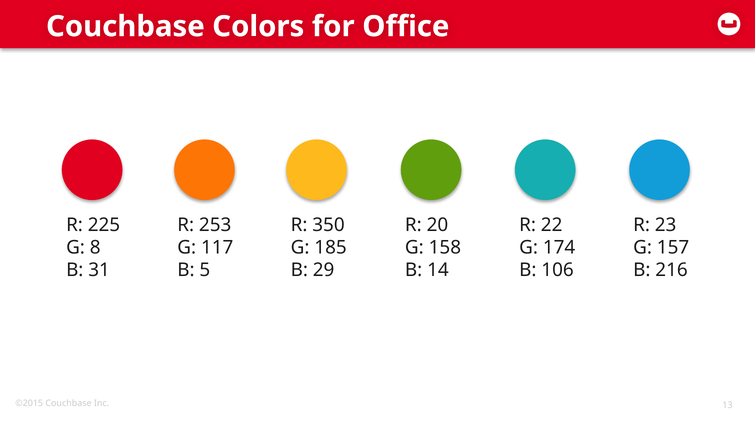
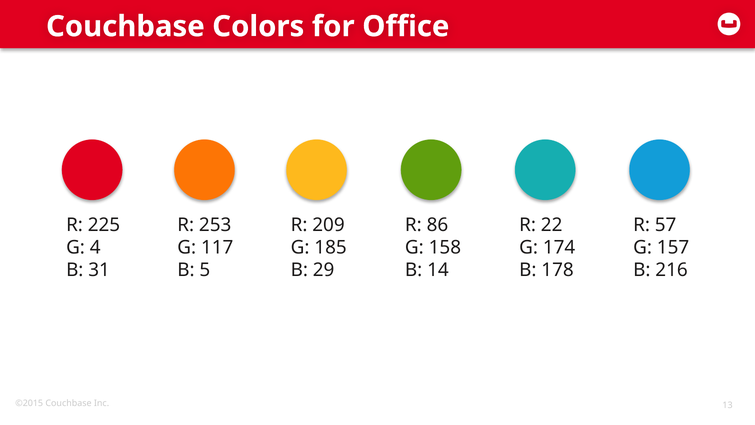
350: 350 -> 209 (329, 225)
20: 20 -> 86 (437, 225)
23: 23 -> 57 (666, 225)
8: 8 -> 4 (95, 247)
106: 106 -> 178 (558, 270)
